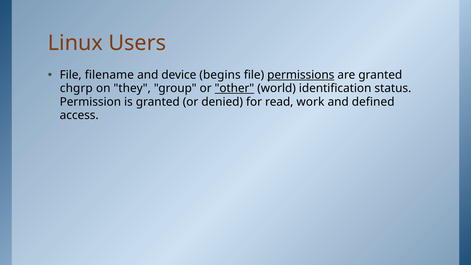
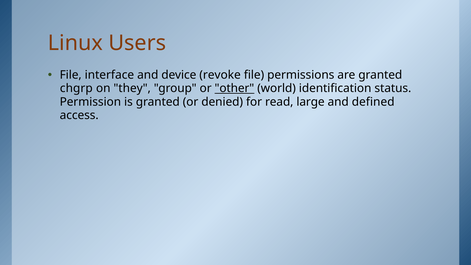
filename: filename -> interface (109, 75)
begins: begins -> revoke (220, 75)
permissions underline: present -> none (301, 75)
work: work -> large (311, 102)
